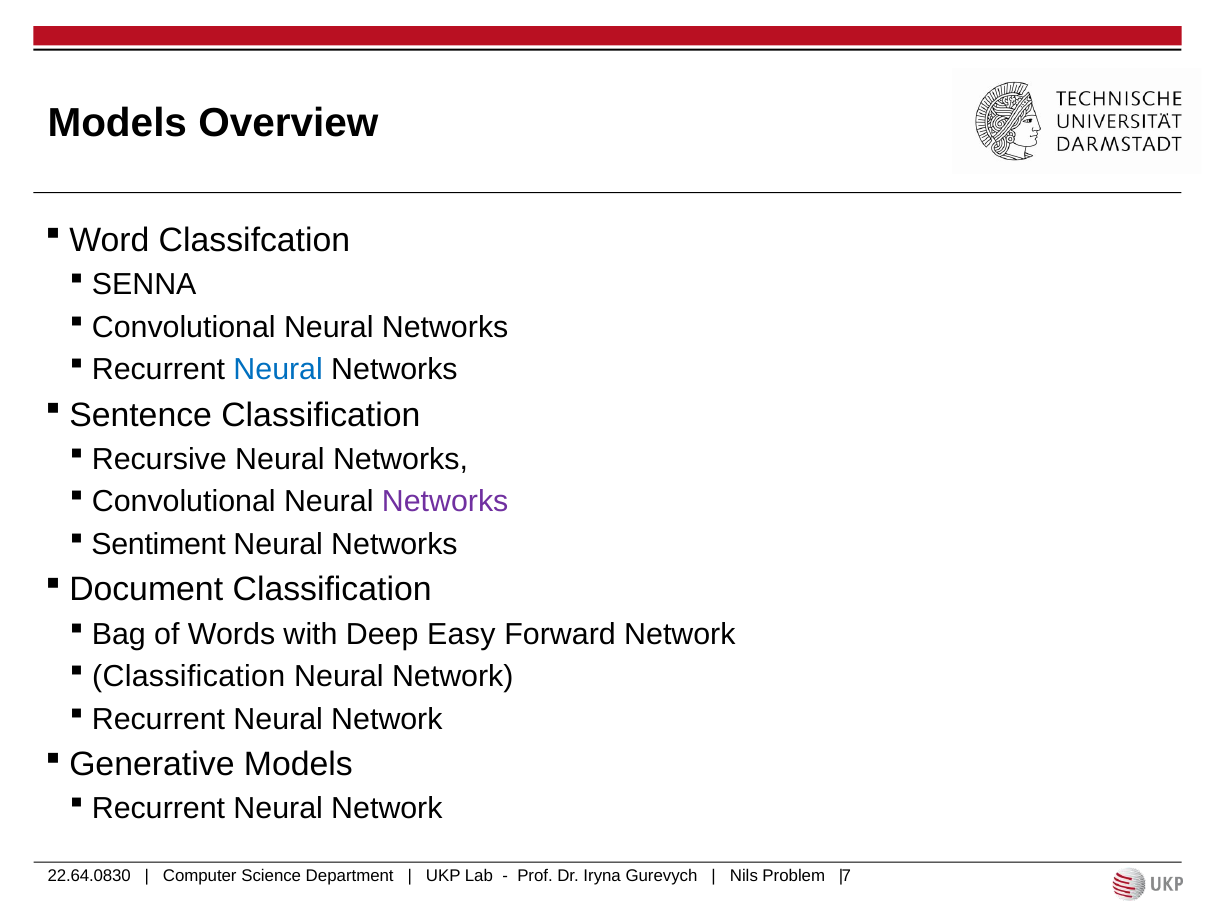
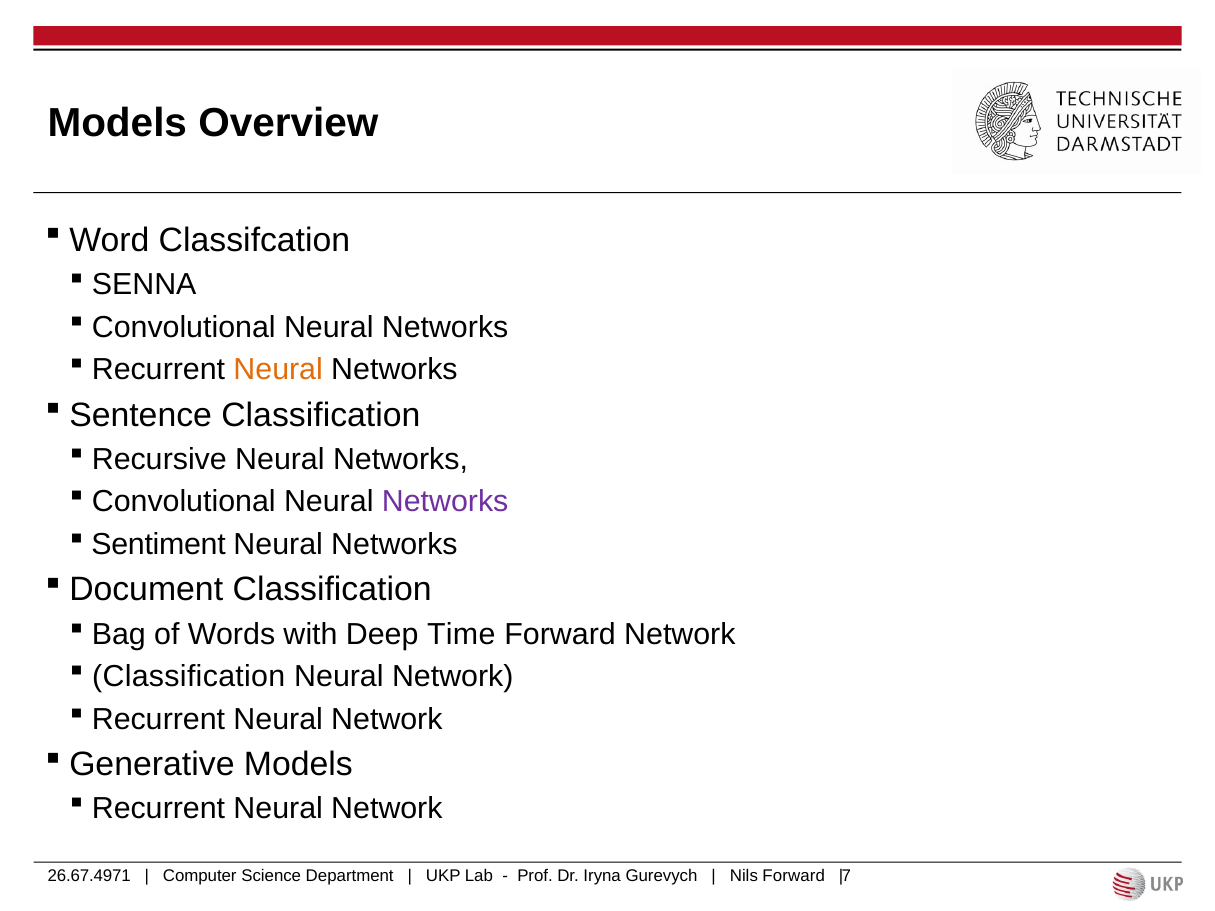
Neural colour: blue -> orange (278, 370)
Easy: Easy -> Time (461, 634)
22.64.0830: 22.64.0830 -> 26.67.4971 (89, 876)
Nils Problem: Problem -> Forward (794, 876)
